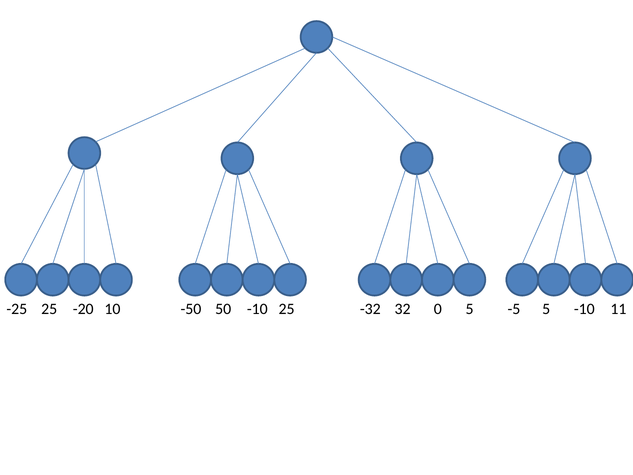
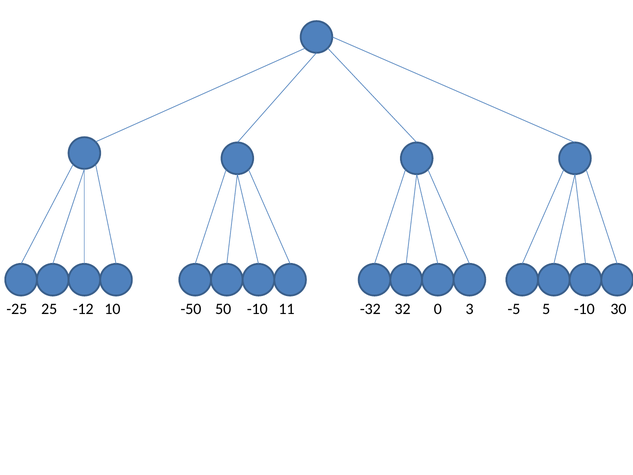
-20: -20 -> -12 (83, 309)
-10 25: 25 -> 11 (287, 309)
0 5: 5 -> 3 (470, 309)
11: 11 -> 30 (618, 309)
